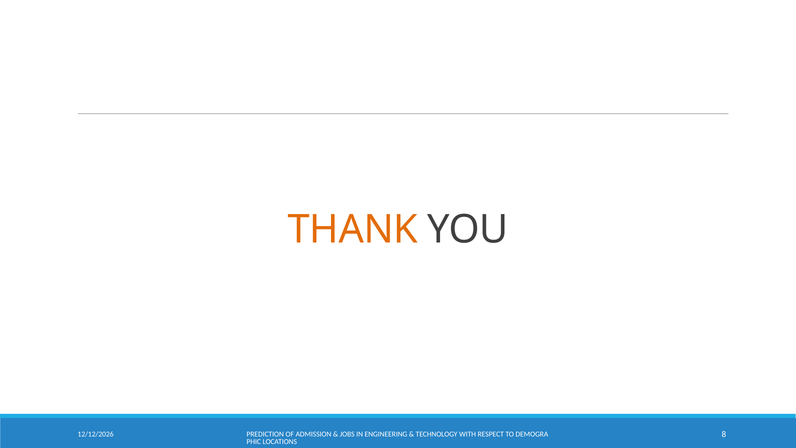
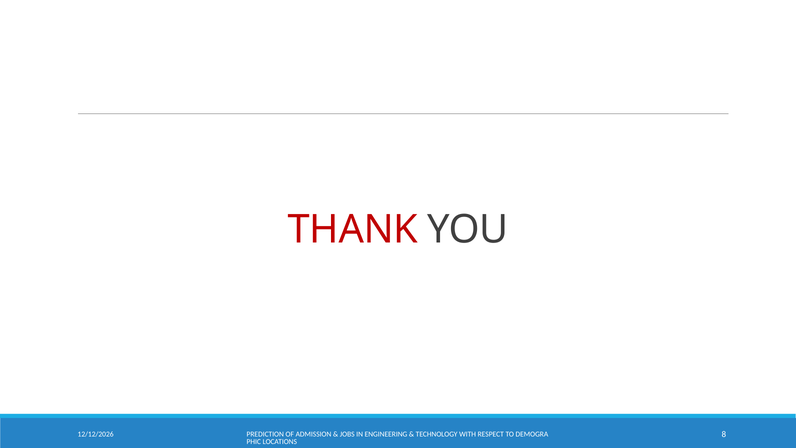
THANK colour: orange -> red (353, 230)
